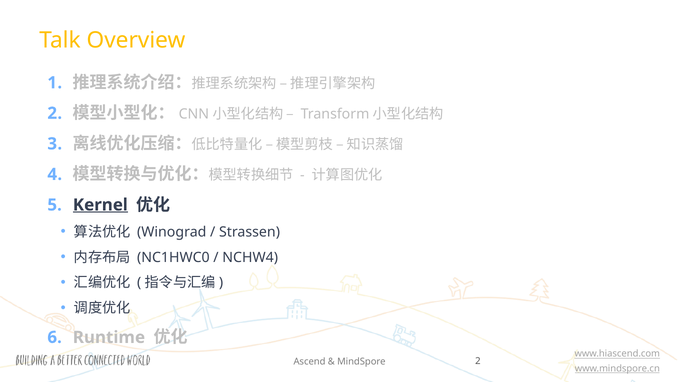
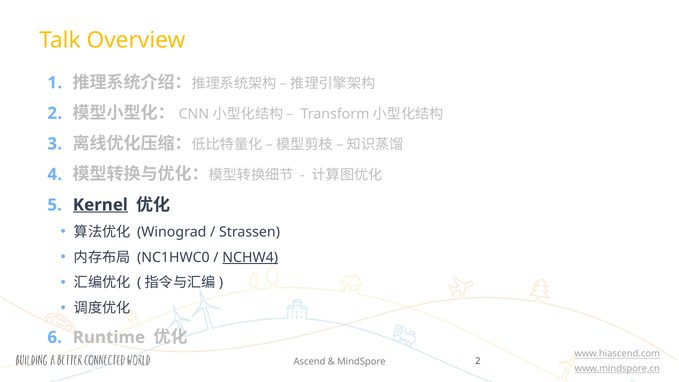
NCHW4 underline: none -> present (250, 257)
